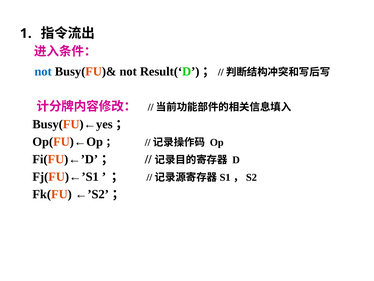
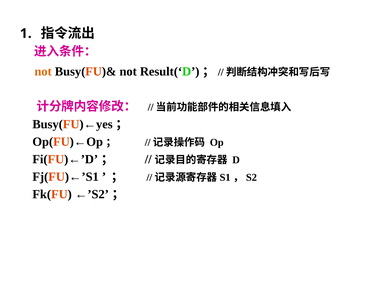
not colour: blue -> orange (43, 71)
